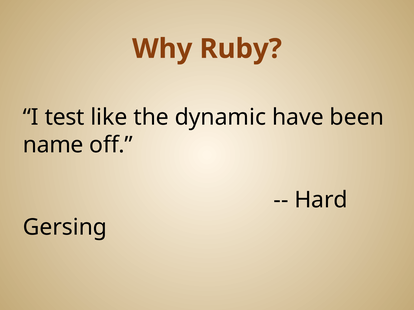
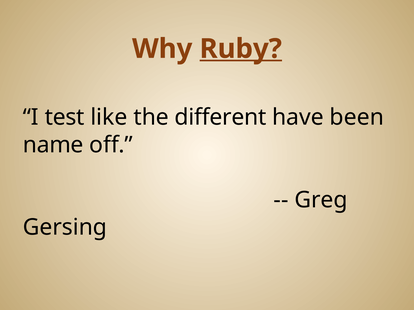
Ruby underline: none -> present (241, 49)
dynamic: dynamic -> different (221, 117)
Hard: Hard -> Greg (321, 200)
